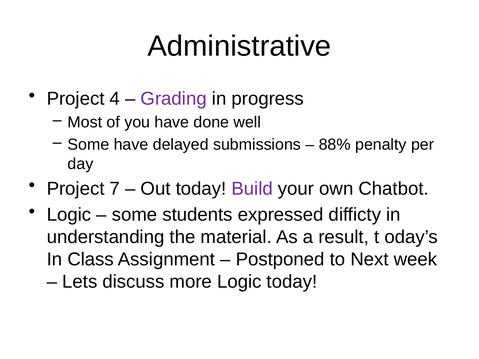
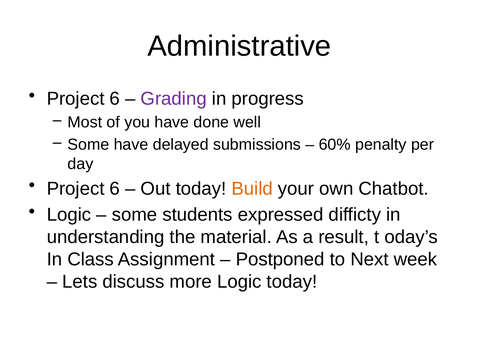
4: 4 -> 6 (115, 99)
88%: 88% -> 60% (335, 145)
7: 7 -> 6 (115, 189)
Build colour: purple -> orange (252, 189)
